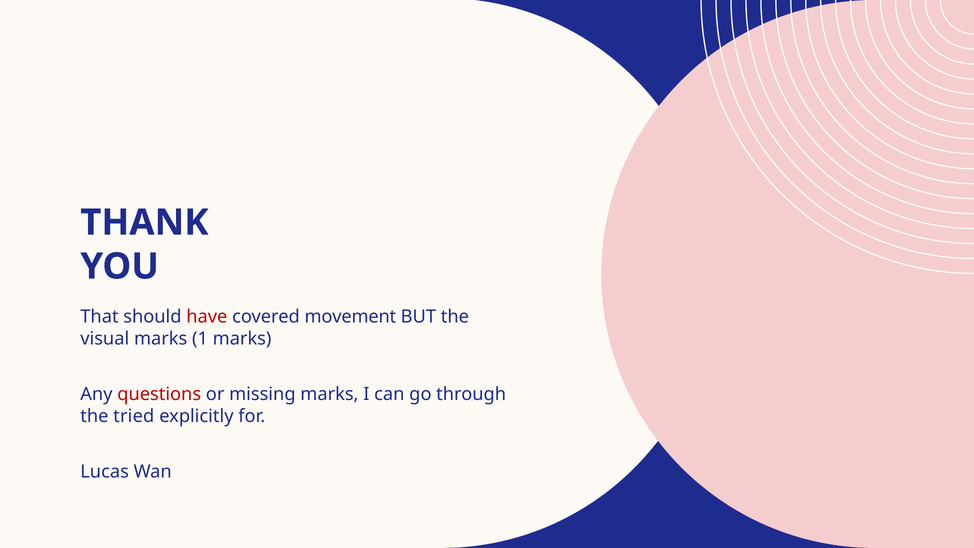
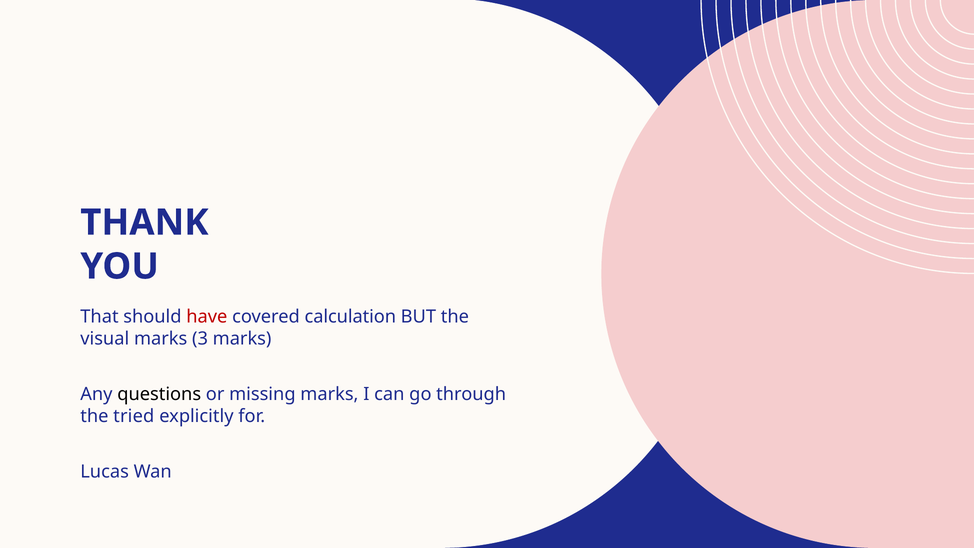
movement: movement -> calculation (350, 317)
1: 1 -> 3 (200, 339)
questions colour: red -> black (159, 394)
